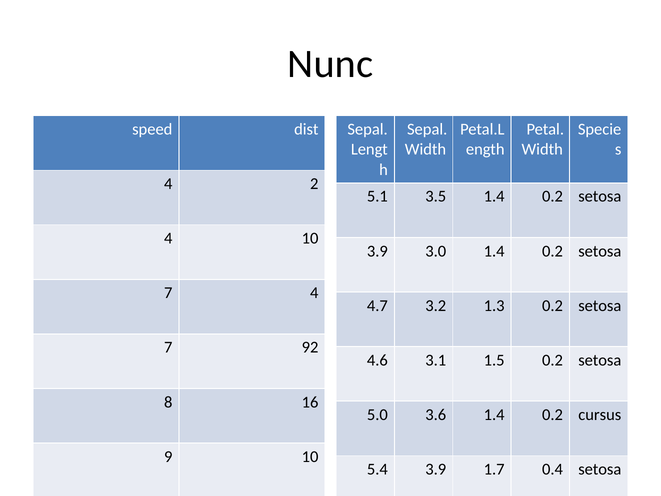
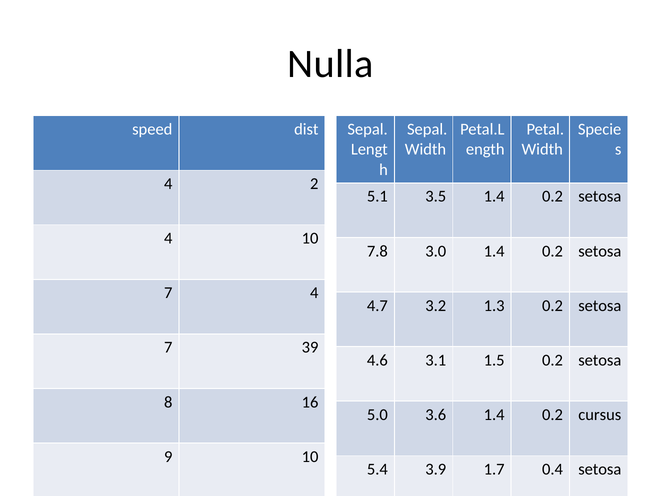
Nunc: Nunc -> Nulla (330, 64)
3.9: 3.9 -> 7.8 (377, 251)
92: 92 -> 39 (310, 347)
